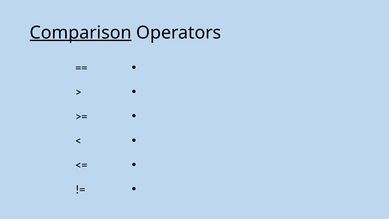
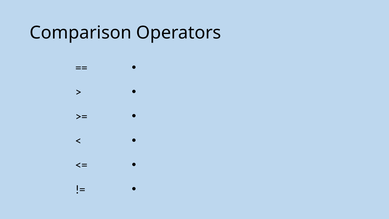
Comparison underline: present -> none (81, 33)
